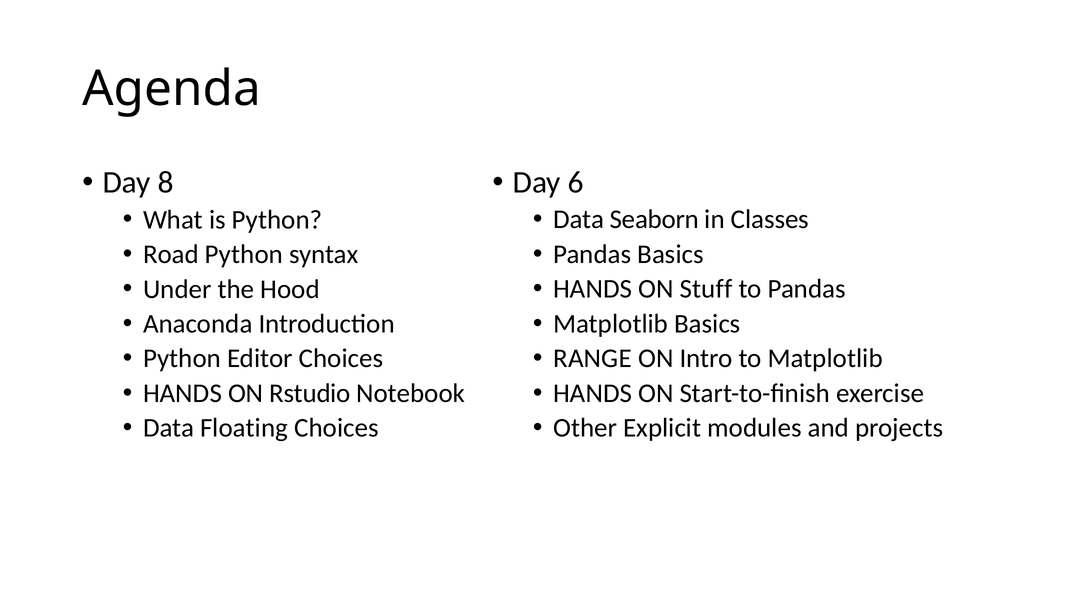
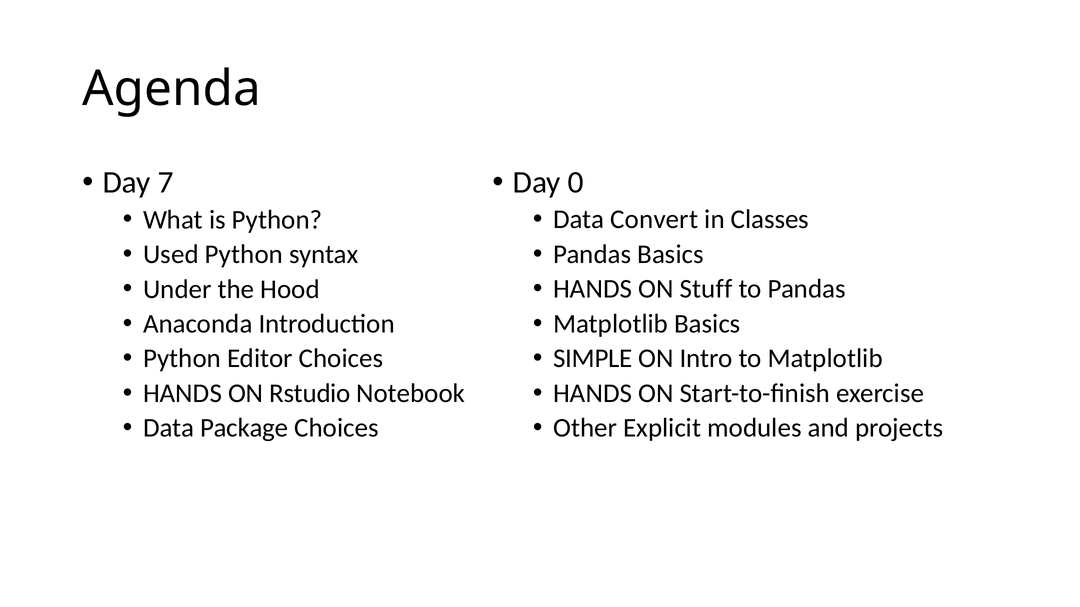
6: 6 -> 0 (576, 183)
8: 8 -> 7 (166, 183)
Seaborn: Seaborn -> Convert (654, 220)
Road: Road -> Used (171, 255)
RANGE: RANGE -> SIMPLE (593, 359)
Floating: Floating -> Package (244, 428)
